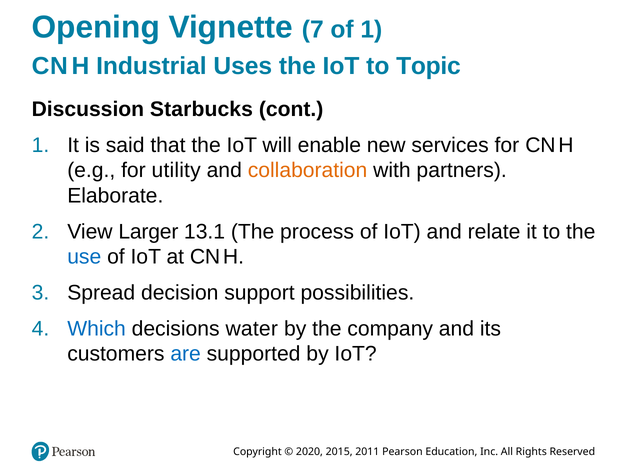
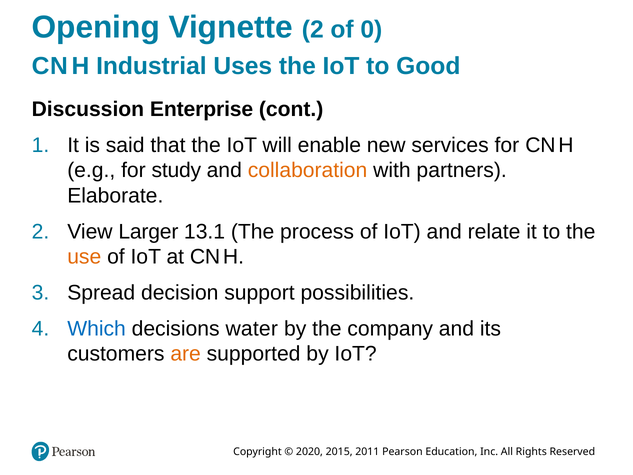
Vignette 7: 7 -> 2 (313, 30)
of 1: 1 -> 0 (371, 30)
Topic: Topic -> Good (428, 66)
Starbucks: Starbucks -> Enterprise (202, 109)
utility: utility -> study (176, 170)
use colour: blue -> orange (84, 257)
are colour: blue -> orange (186, 354)
